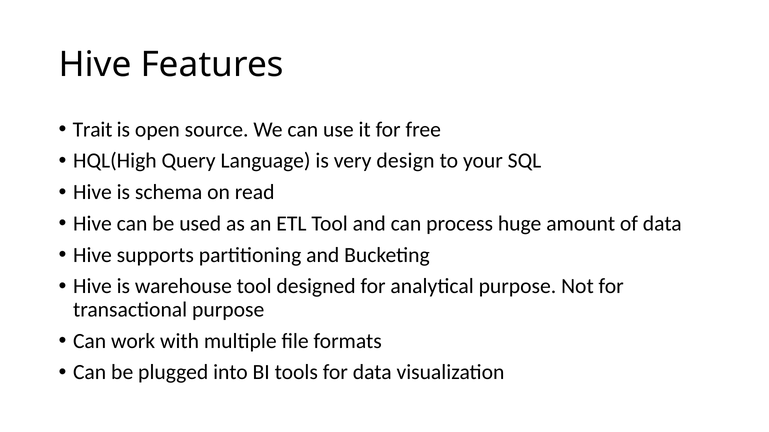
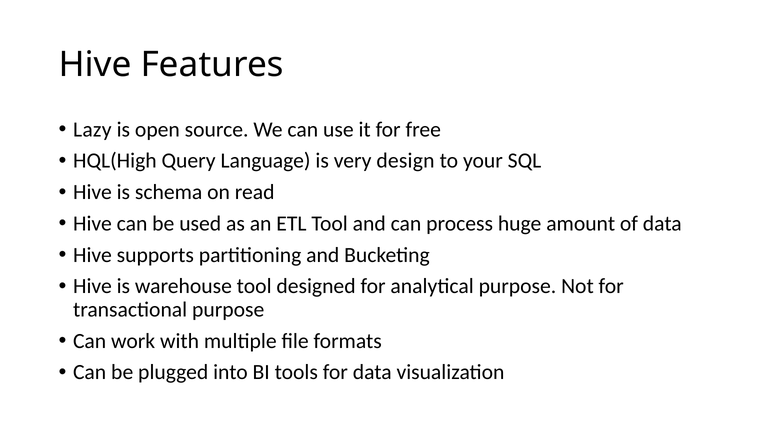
Trait: Trait -> Lazy (92, 130)
